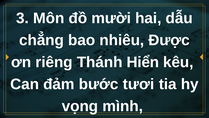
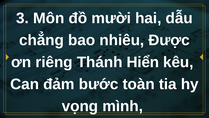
tươi: tươi -> toàn (139, 84)
